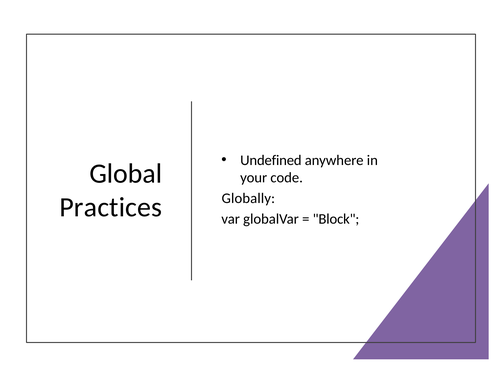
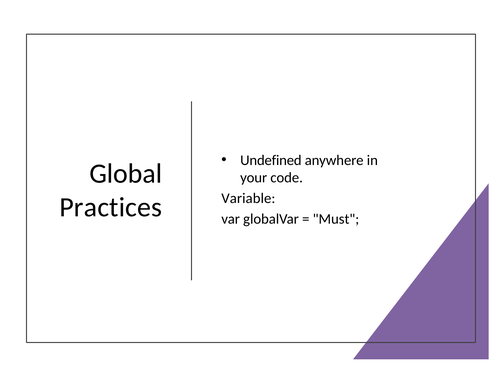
Globally: Globally -> Variable (248, 198)
Block: Block -> Must (336, 219)
